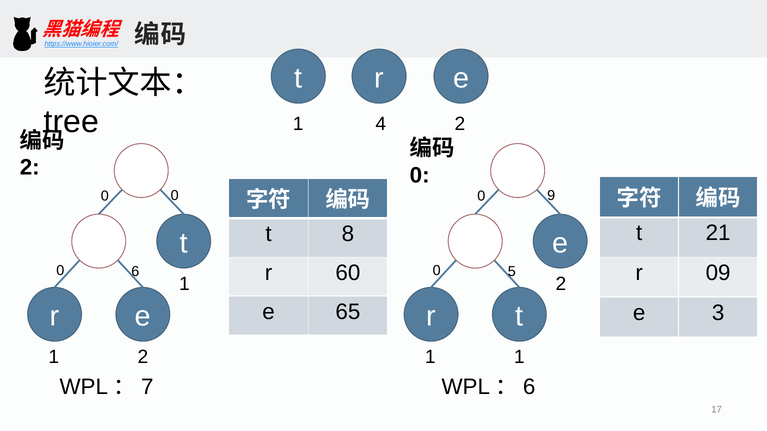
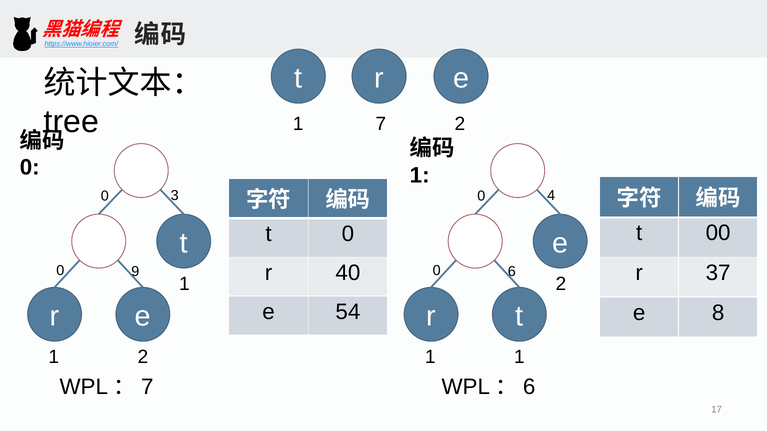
1 4: 4 -> 7 (381, 124)
2: 2 -> 0 (30, 168)
0: 0 -> 1 (420, 176)
0 0: 0 -> 3 (175, 196)
9: 9 -> 4 (551, 196)
21: 21 -> 00 (718, 233)
8: 8 -> 0 (348, 234)
60: 60 -> 40 (348, 273)
09: 09 -> 37 (718, 273)
0 6: 6 -> 9 (135, 272)
0 5: 5 -> 6 (512, 272)
65: 65 -> 54 (348, 312)
3: 3 -> 8 (718, 313)
